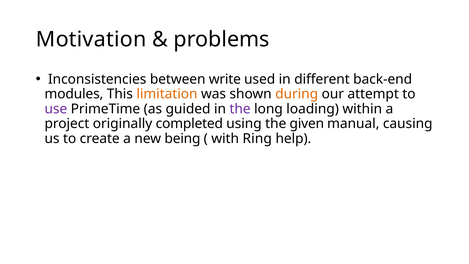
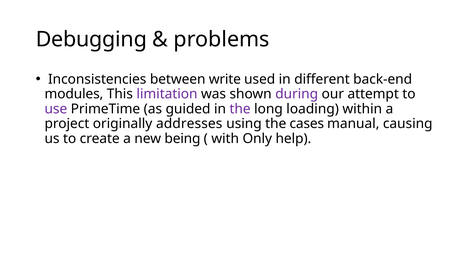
Motivation: Motivation -> Debugging (91, 39)
limitation colour: orange -> purple (167, 94)
during colour: orange -> purple (297, 94)
completed: completed -> addresses (189, 124)
given: given -> cases (307, 124)
Ring: Ring -> Only (257, 138)
